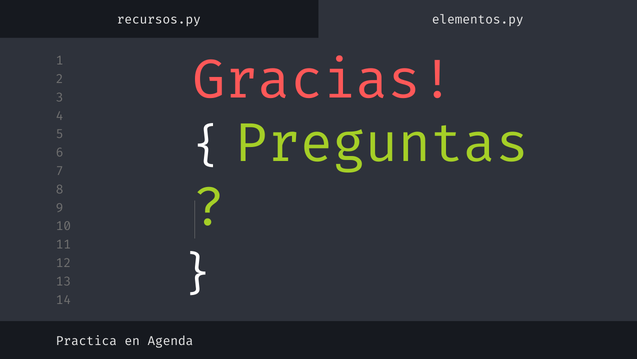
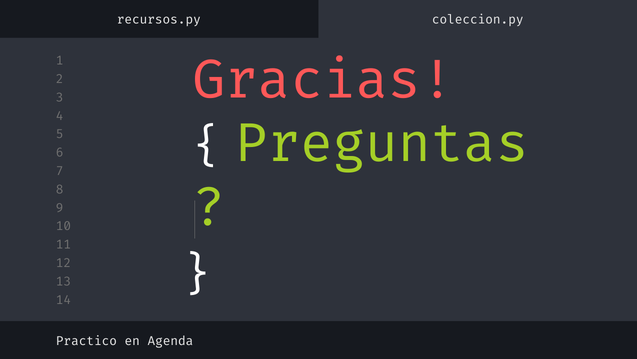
elementos.py: elementos.py -> coleccion.py (478, 20)
Practica: Practica -> Practico (86, 340)
